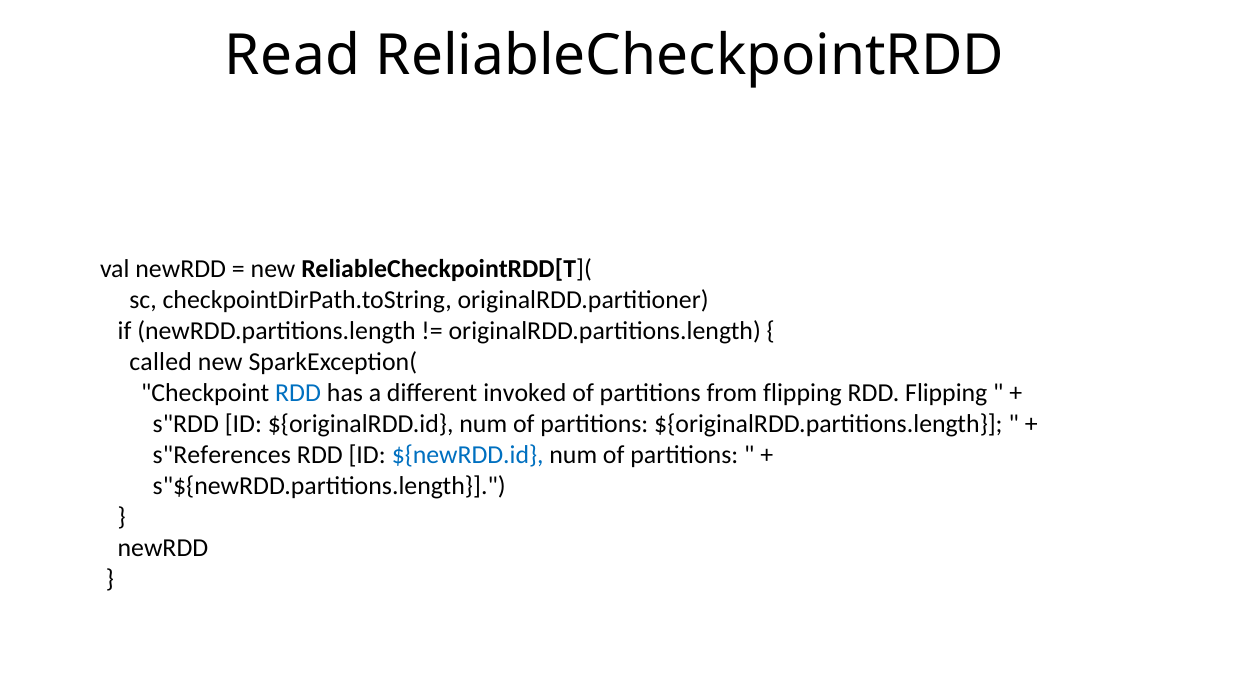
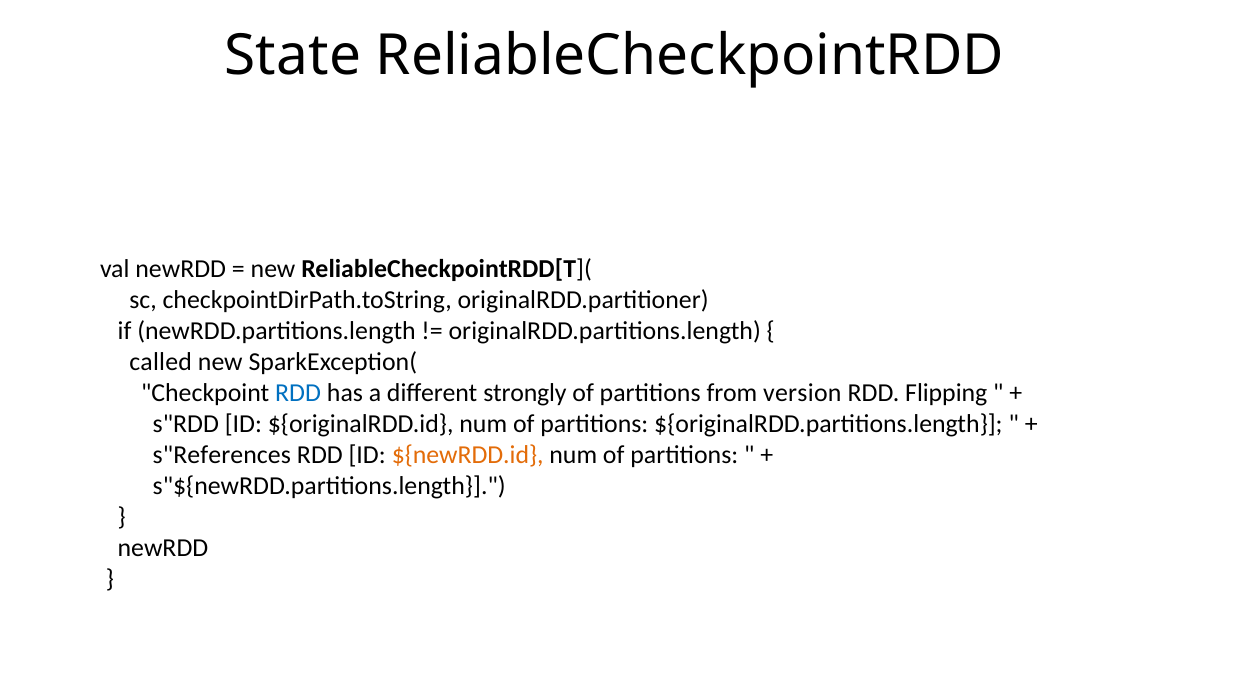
Read: Read -> State (293, 56)
invoked: invoked -> strongly (525, 393)
from flipping: flipping -> version (802, 393)
${newRDD.id colour: blue -> orange (468, 455)
